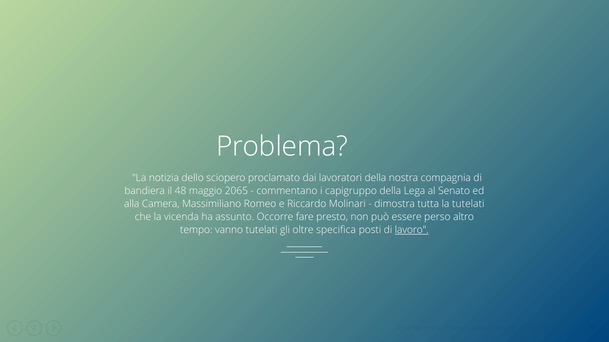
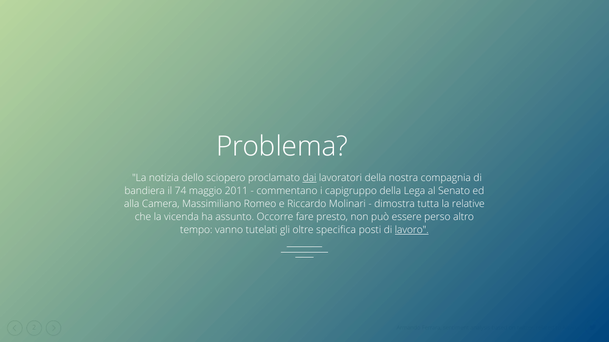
dai underline: none -> present (310, 178)
48: 48 -> 74 (181, 191)
2065: 2065 -> 2011 (236, 191)
la tutelati: tutelati -> relative (468, 204)
